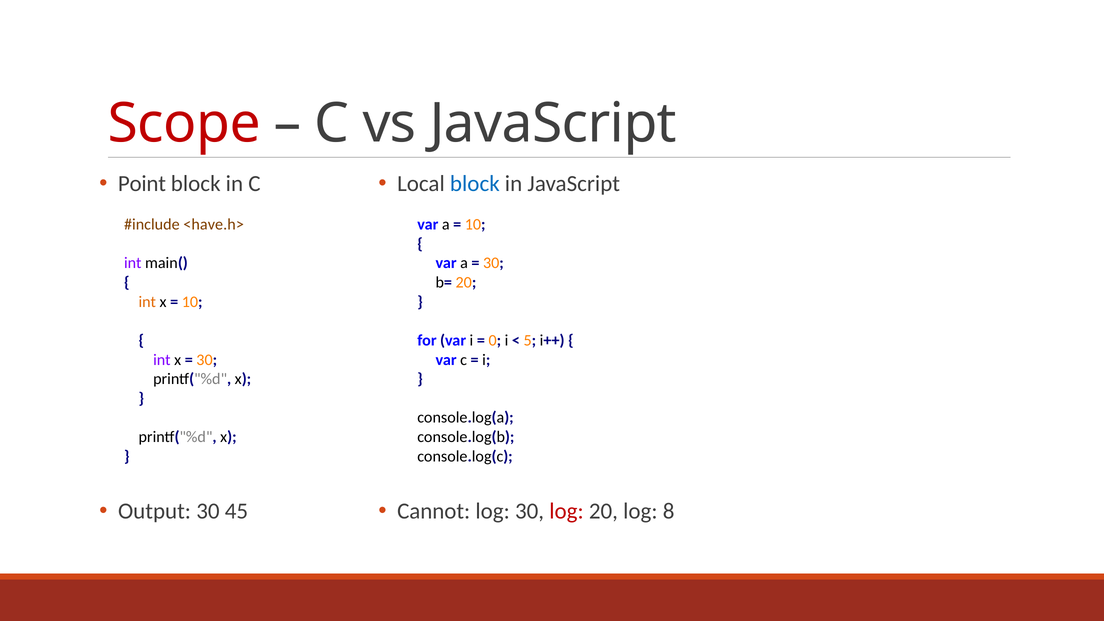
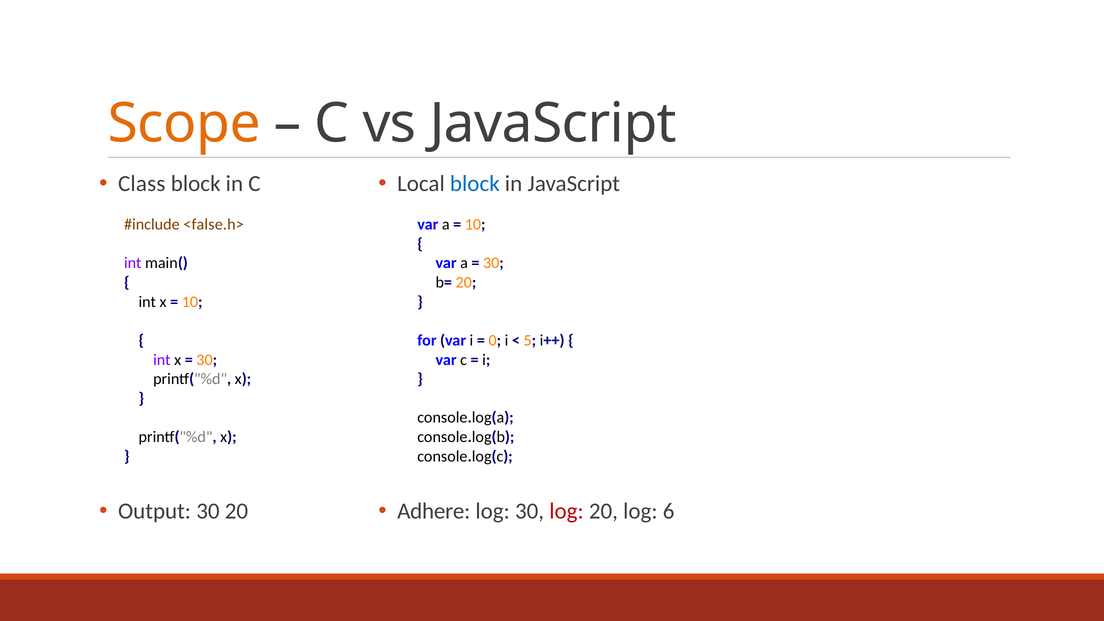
Scope colour: red -> orange (184, 124)
Point: Point -> Class (142, 184)
<have.h>: <have.h> -> <false.h> (214, 224)
int colour: orange -> black (147, 302)
30 45: 45 -> 20 (236, 511)
Cannot: Cannot -> Adhere (434, 511)
8: 8 -> 6 (669, 511)
